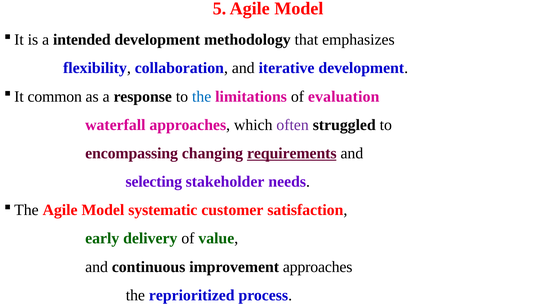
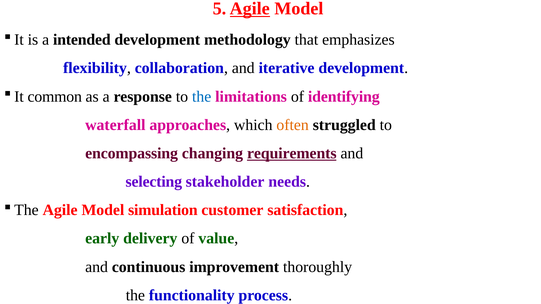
Agile underline: none -> present (250, 9)
evaluation: evaluation -> identifying (344, 97)
often colour: purple -> orange (293, 125)
systematic: systematic -> simulation (163, 210)
improvement approaches: approaches -> thoroughly (318, 267)
reprioritized: reprioritized -> functionality (192, 296)
